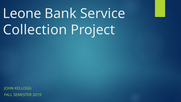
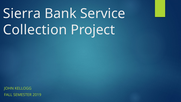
Leone: Leone -> Sierra (22, 14)
